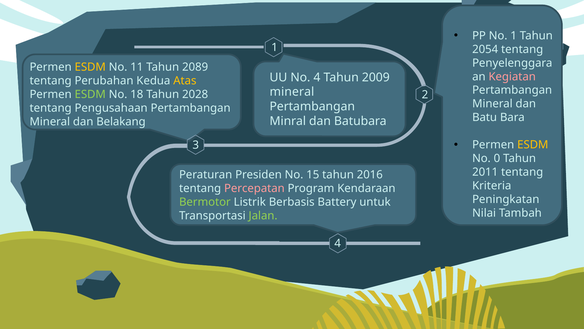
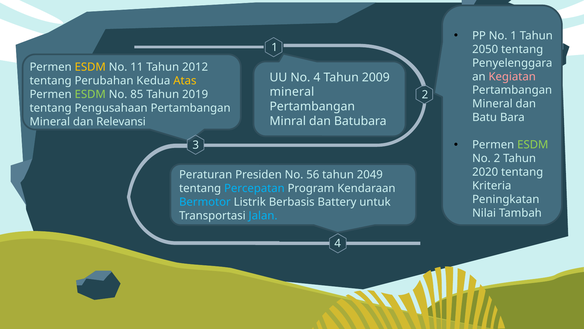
2054: 2054 -> 2050 (485, 49)
2089: 2089 -> 2012 (195, 67)
18: 18 -> 85 (137, 94)
2028: 2028 -> 2019 (195, 94)
Belakang: Belakang -> Relevansi (121, 121)
ESDM colour: yellow -> light green (533, 145)
No 0: 0 -> 2 (497, 158)
2011: 2011 -> 2020 (485, 172)
15: 15 -> 56 (313, 175)
2016: 2016 -> 2049 (370, 175)
Percepatan colour: pink -> light blue (254, 188)
Bermotor colour: light green -> light blue (205, 202)
Jalan colour: light green -> light blue (263, 216)
